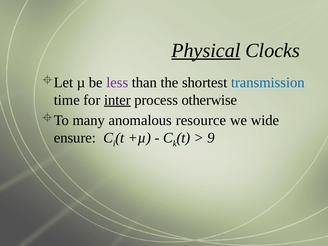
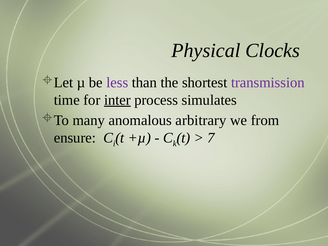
Physical underline: present -> none (206, 51)
transmission colour: blue -> purple (268, 82)
otherwise: otherwise -> simulates (209, 100)
resource: resource -> arbitrary (201, 120)
wide: wide -> from (265, 120)
9: 9 -> 7 (211, 138)
